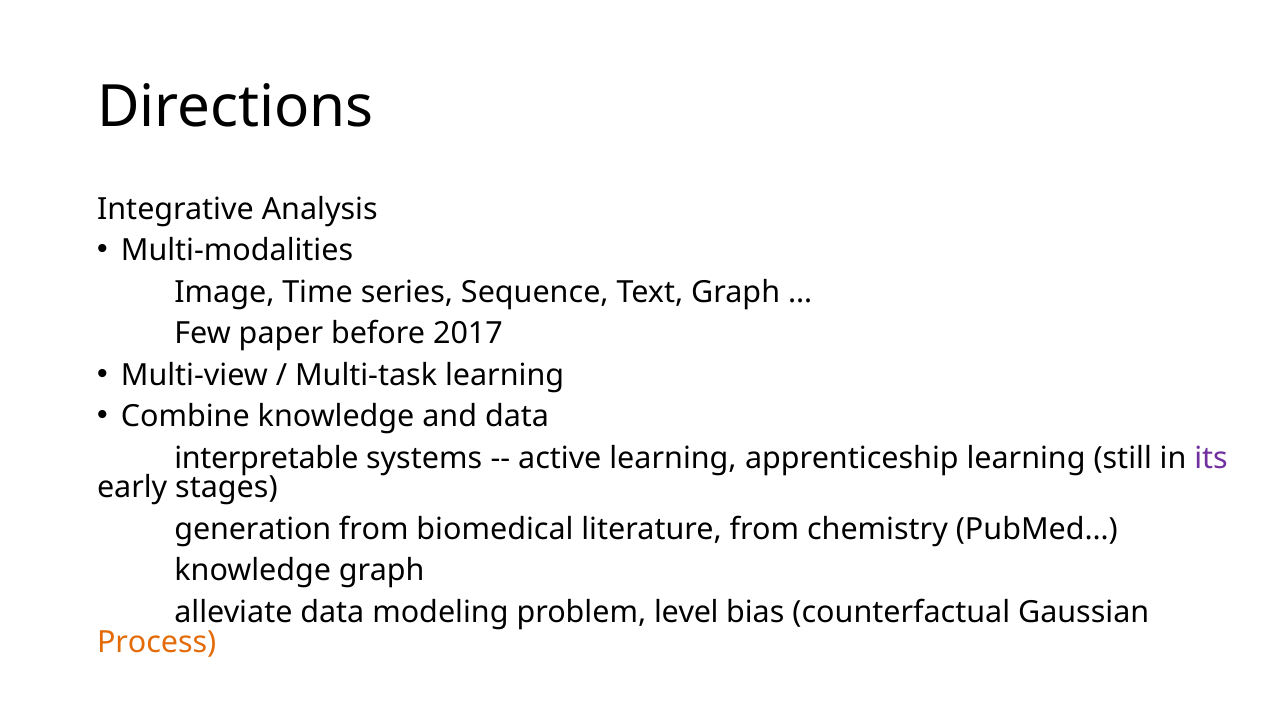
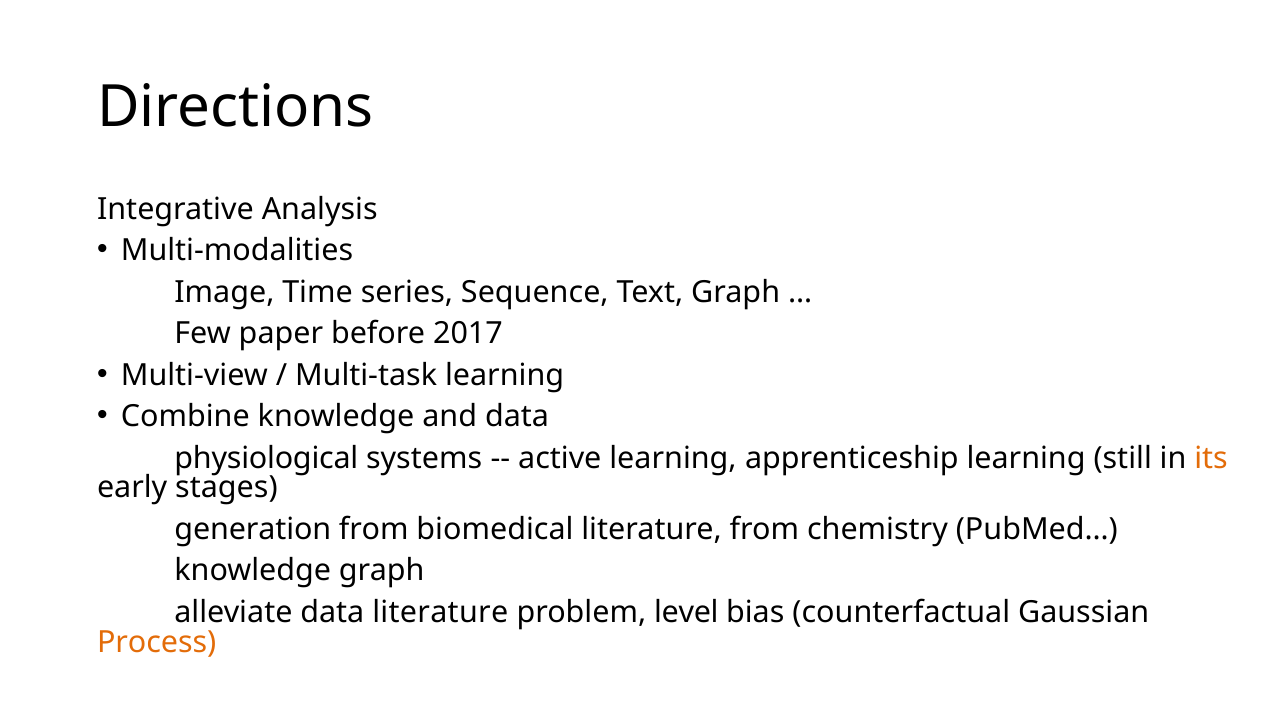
interpretable: interpretable -> physiological (266, 458)
its colour: purple -> orange (1211, 458)
data modeling: modeling -> literature (440, 612)
